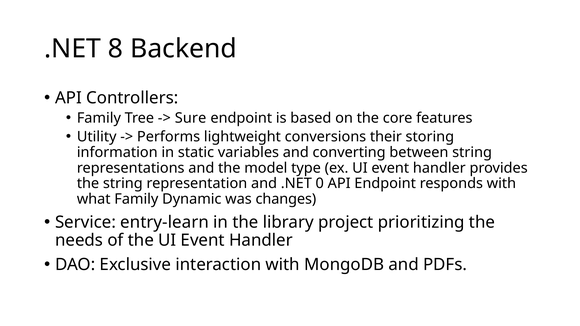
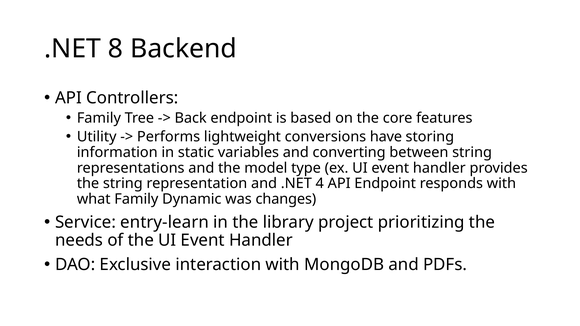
Sure: Sure -> Back (191, 118)
their: their -> have (386, 137)
0: 0 -> 4 (320, 184)
